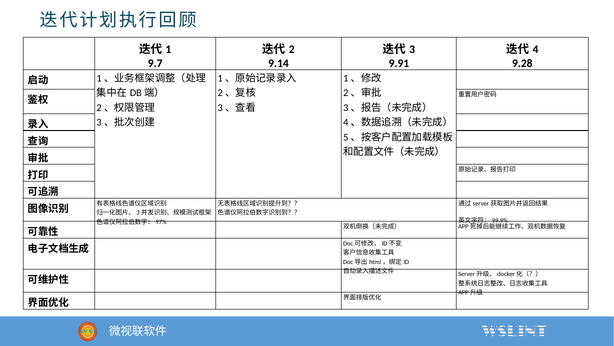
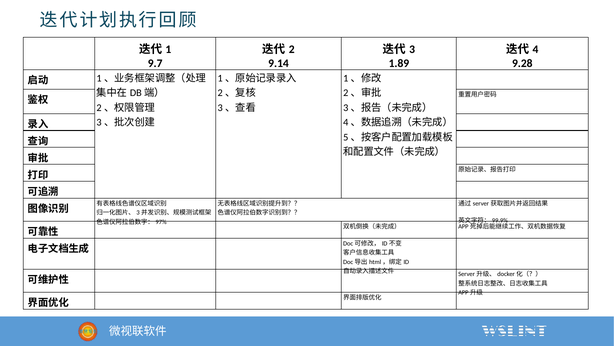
9.91: 9.91 -> 1.89 (399, 63)
